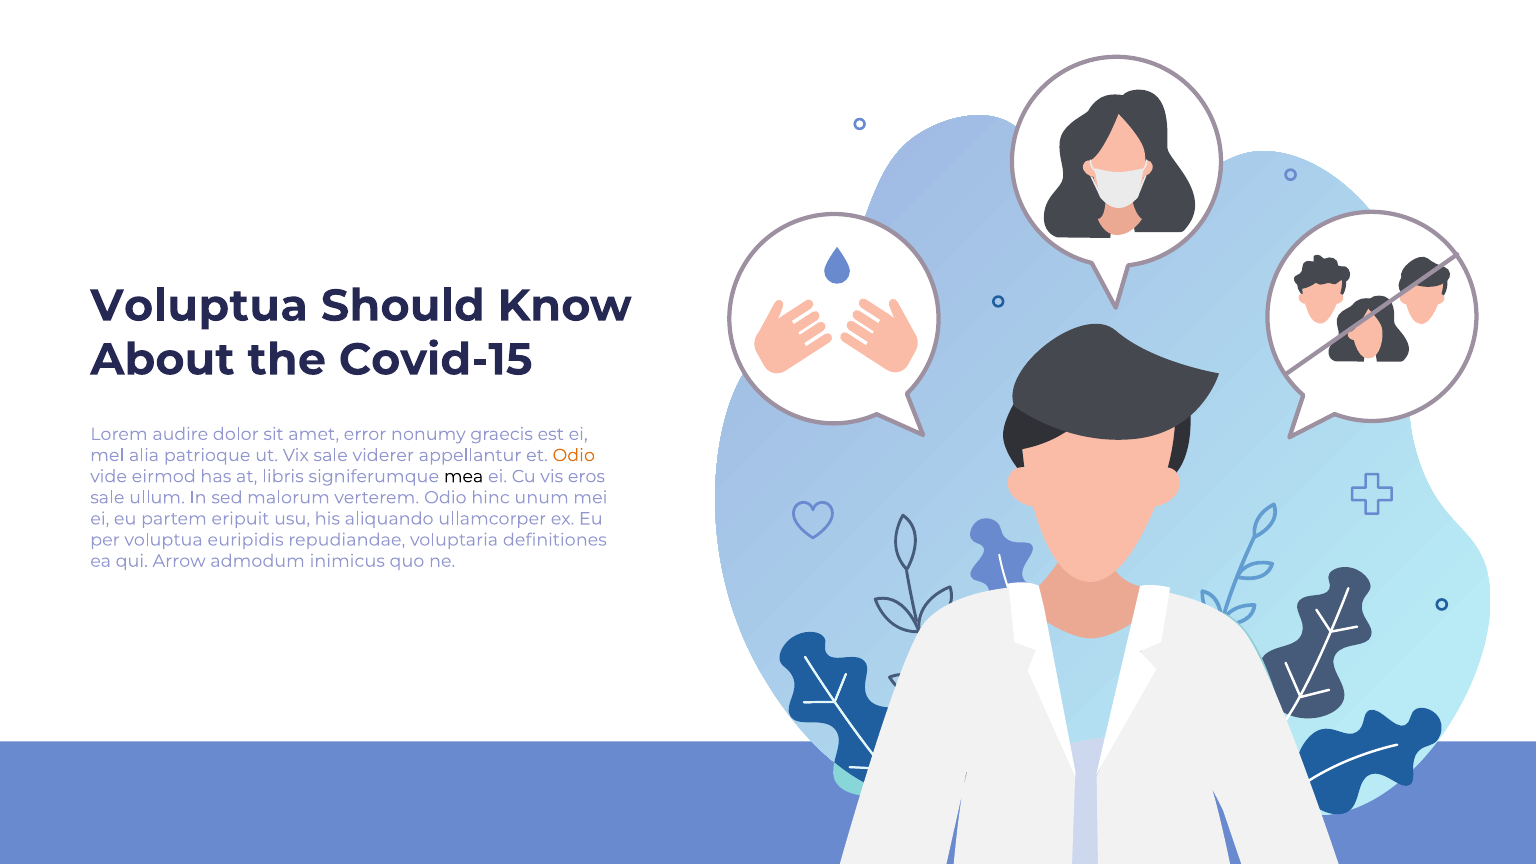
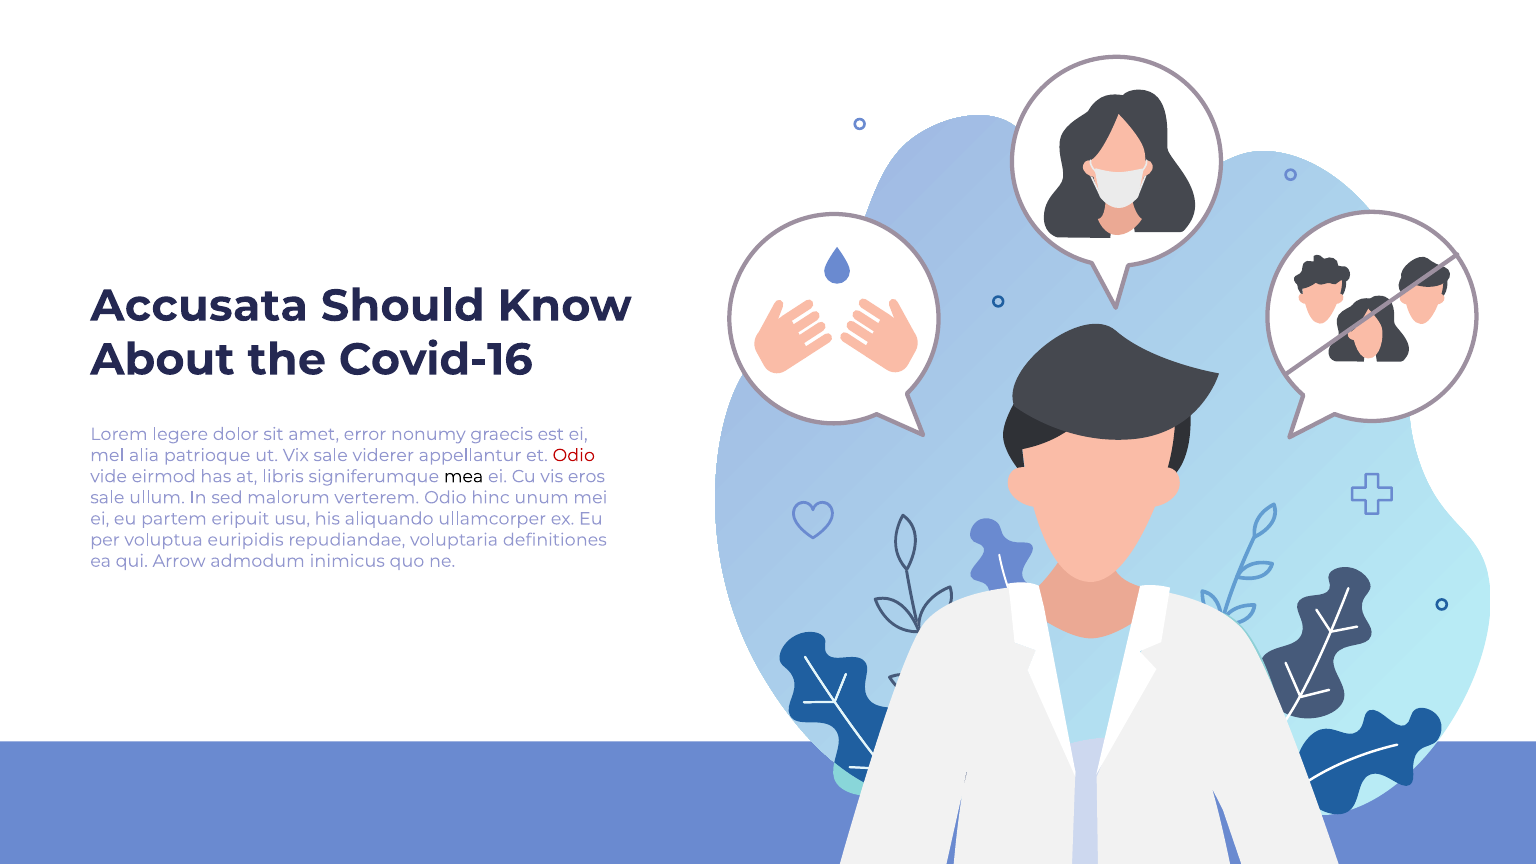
Voluptua: Voluptua -> Accusata (199, 306)
Covid-15: Covid-15 -> Covid-16 (436, 360)
audire: audire -> legere (180, 434)
Odio colour: orange -> red (574, 455)
